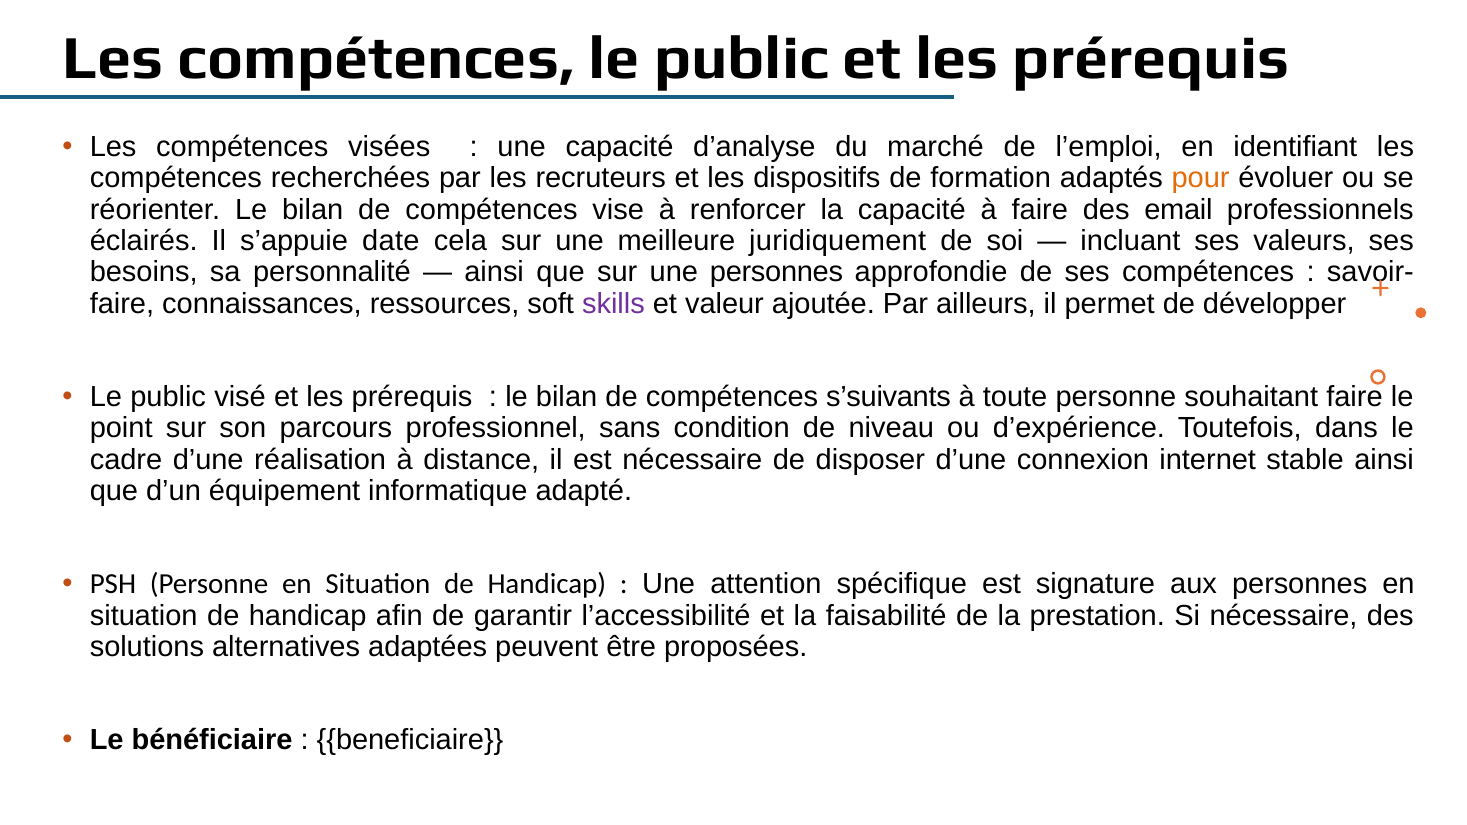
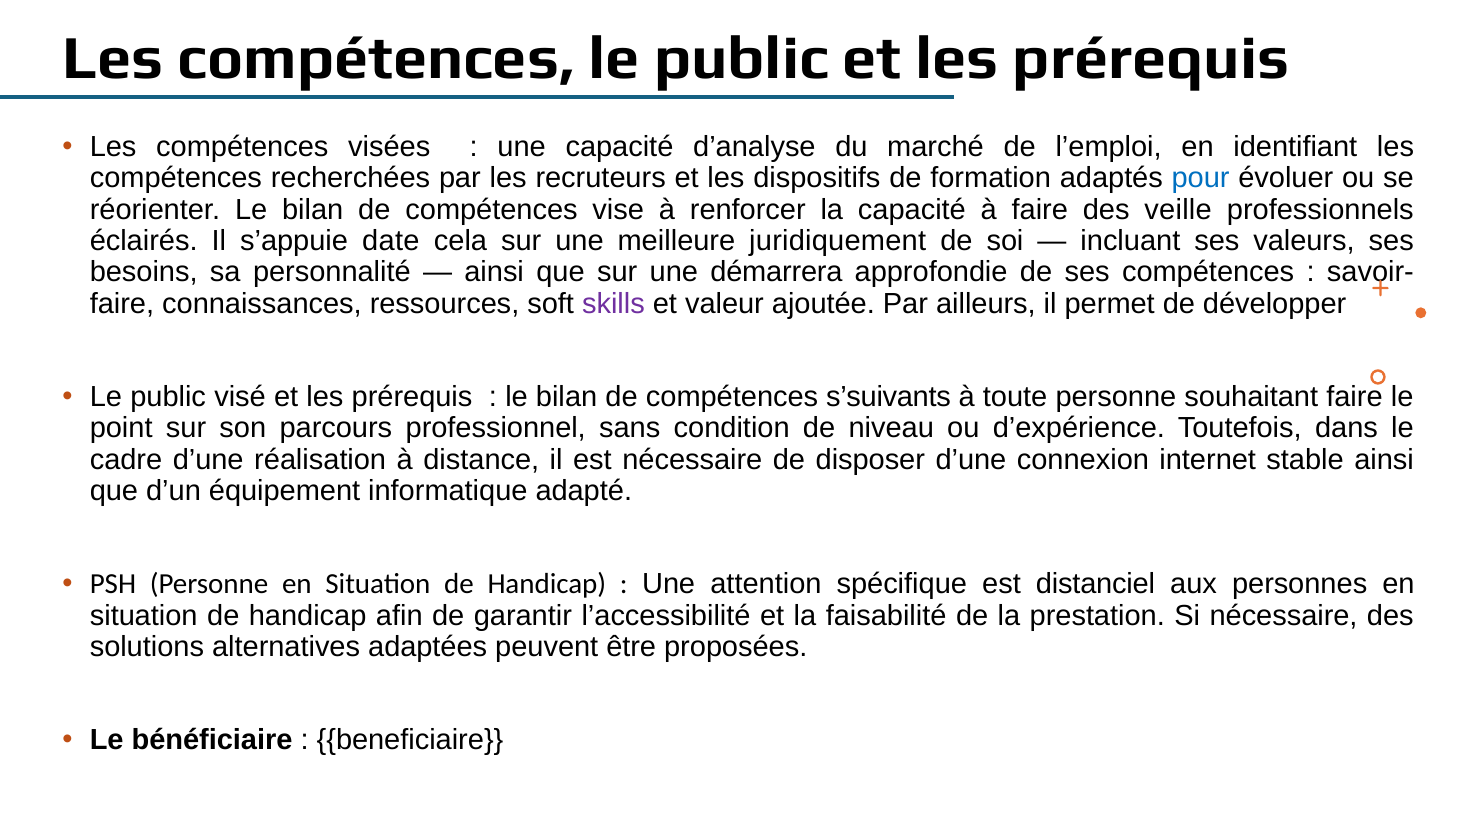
pour colour: orange -> blue (1201, 178)
email: email -> veille (1178, 210)
une personnes: personnes -> démarrera (776, 272)
signature: signature -> distanciel (1096, 584)
